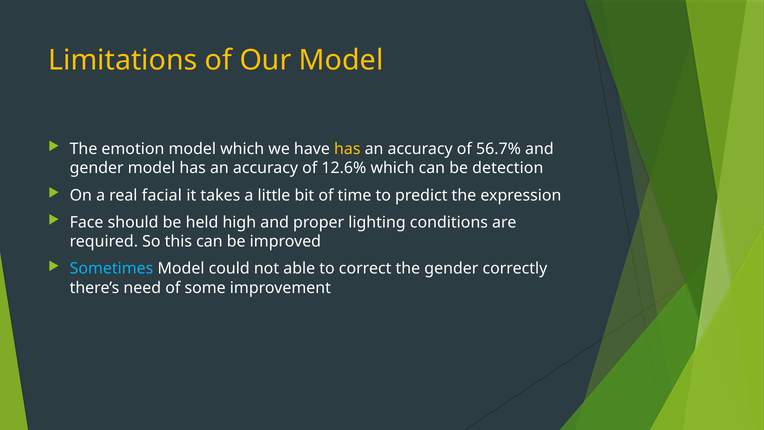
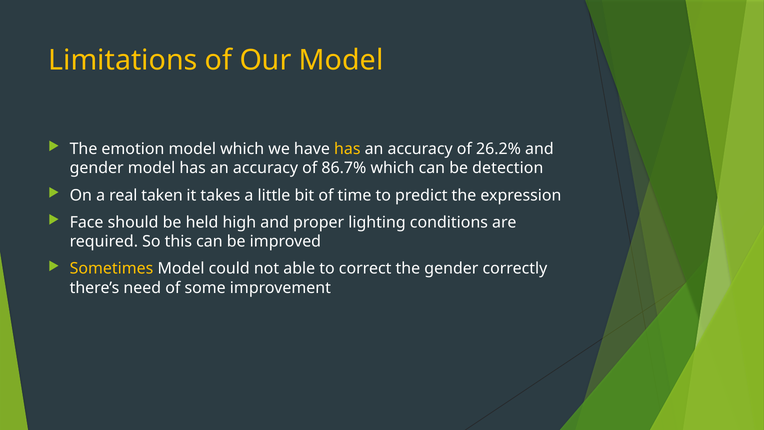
56.7%: 56.7% -> 26.2% (499, 149)
12.6%: 12.6% -> 86.7% (344, 168)
facial: facial -> taken (162, 195)
Sometimes colour: light blue -> yellow (111, 268)
